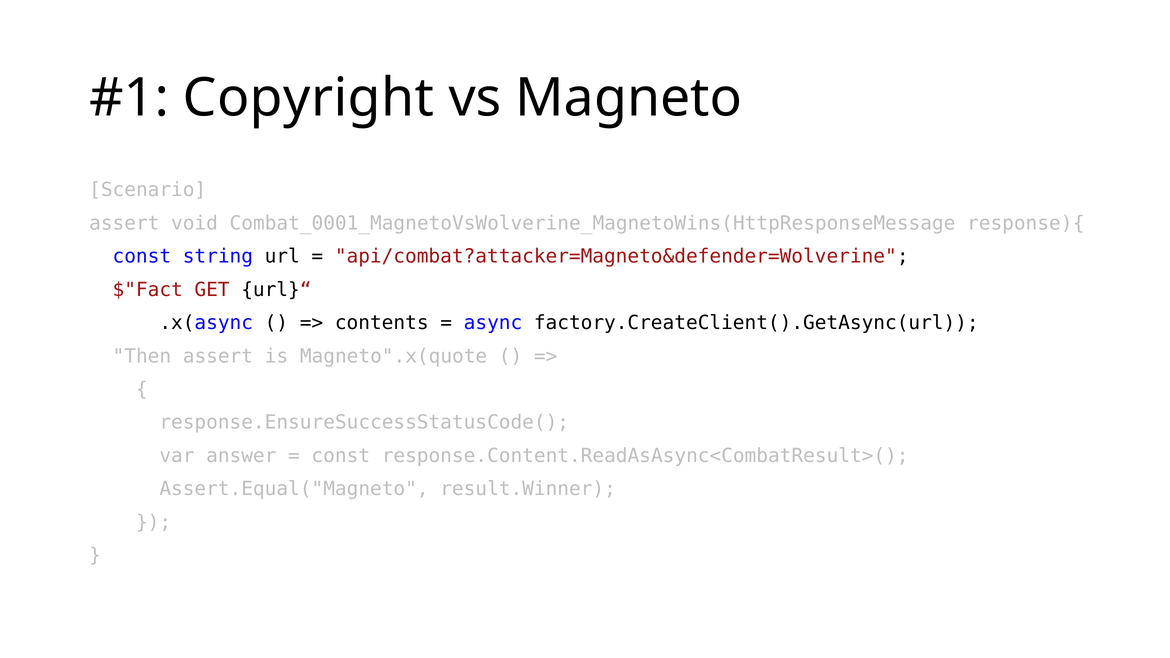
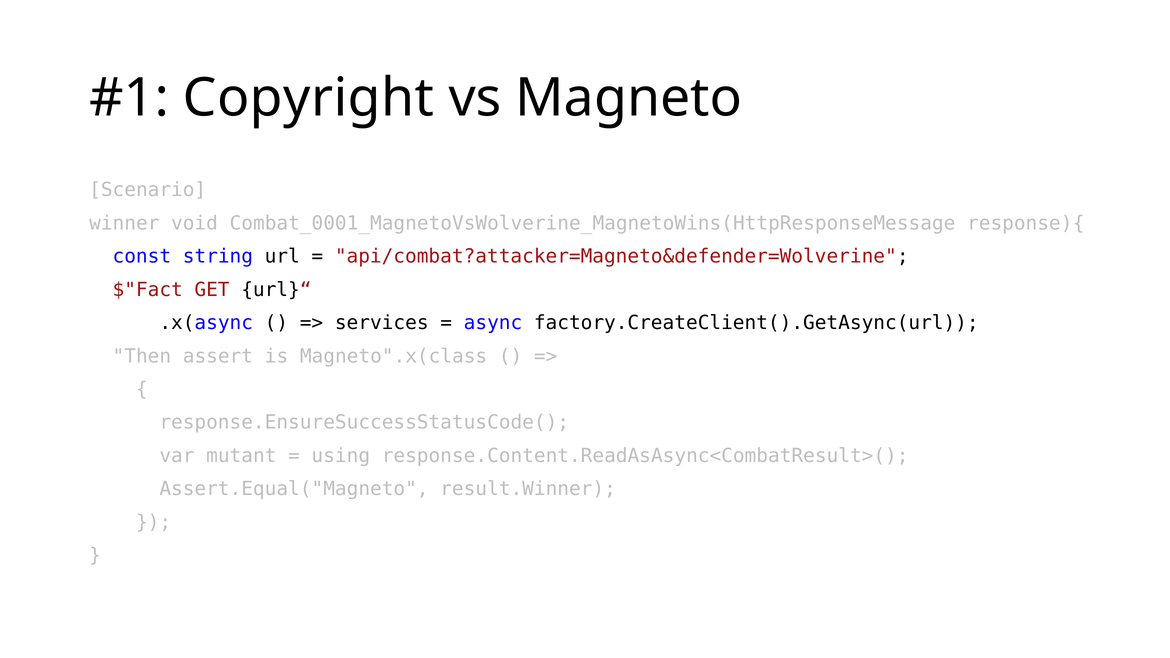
assert: assert -> winner (124, 223)
contents: contents -> services (382, 323)
Magneto".x(quote: Magneto".x(quote -> Magneto".x(class (394, 356)
answer: answer -> mutant (241, 456)
const: const -> using (341, 456)
